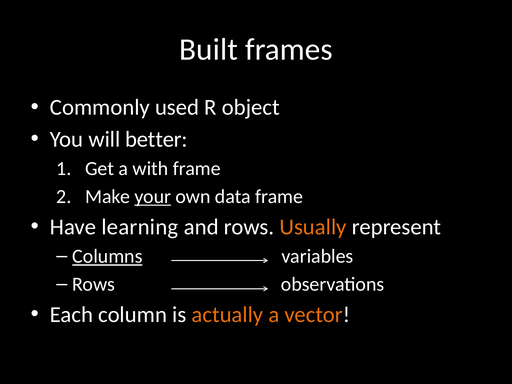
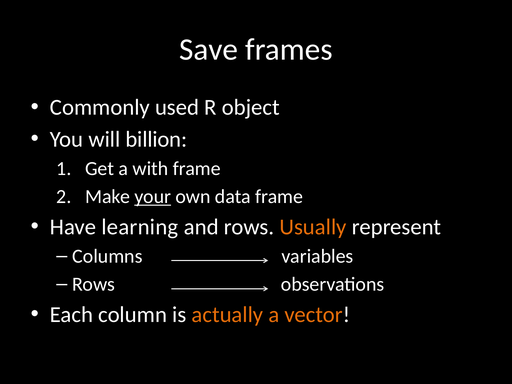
Built: Built -> Save (209, 50)
better: better -> billion (156, 139)
Columns underline: present -> none (107, 256)
